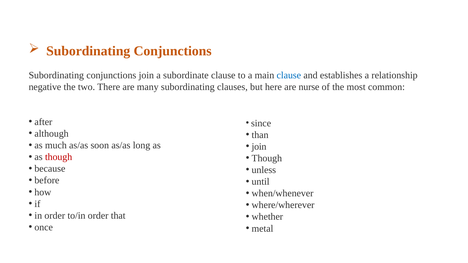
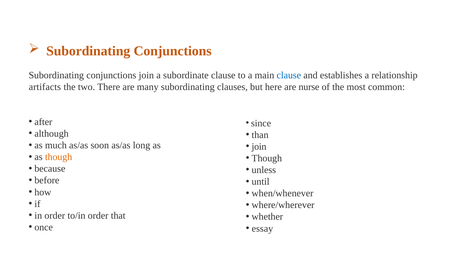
negative: negative -> artifacts (45, 87)
though colour: red -> orange (59, 157)
metal: metal -> essay (262, 229)
